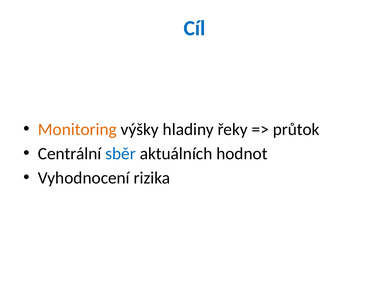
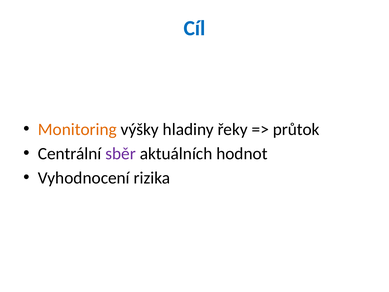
sběr colour: blue -> purple (121, 153)
